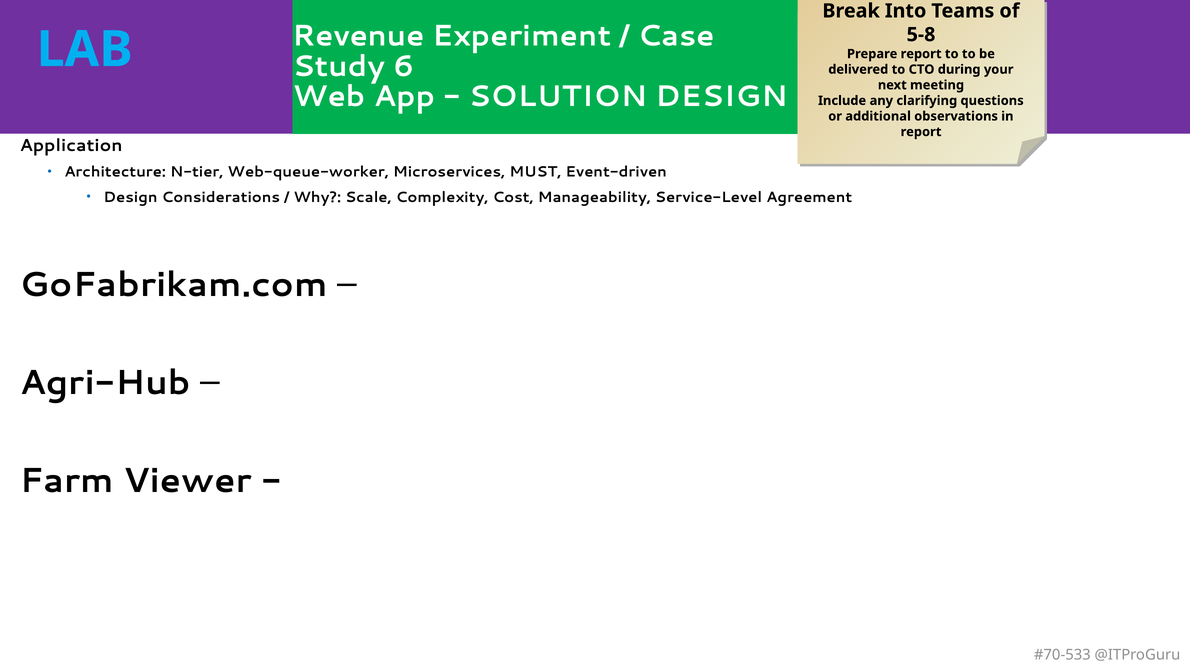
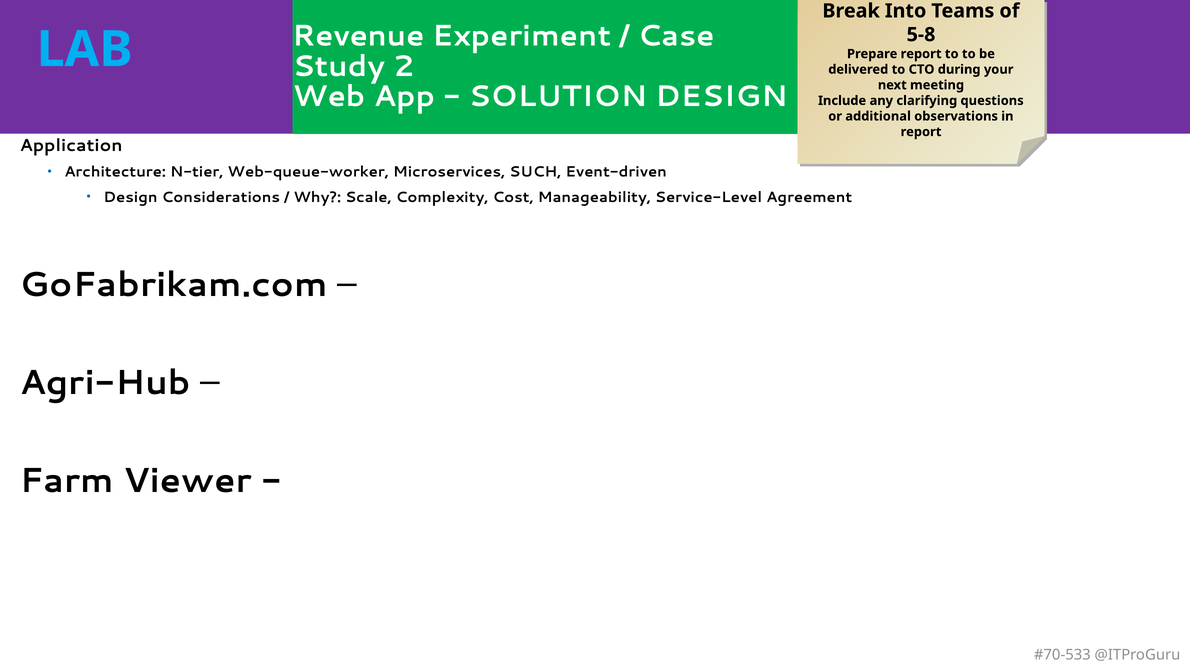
6: 6 -> 2 (404, 66)
MUST: MUST -> SUCH (535, 172)
